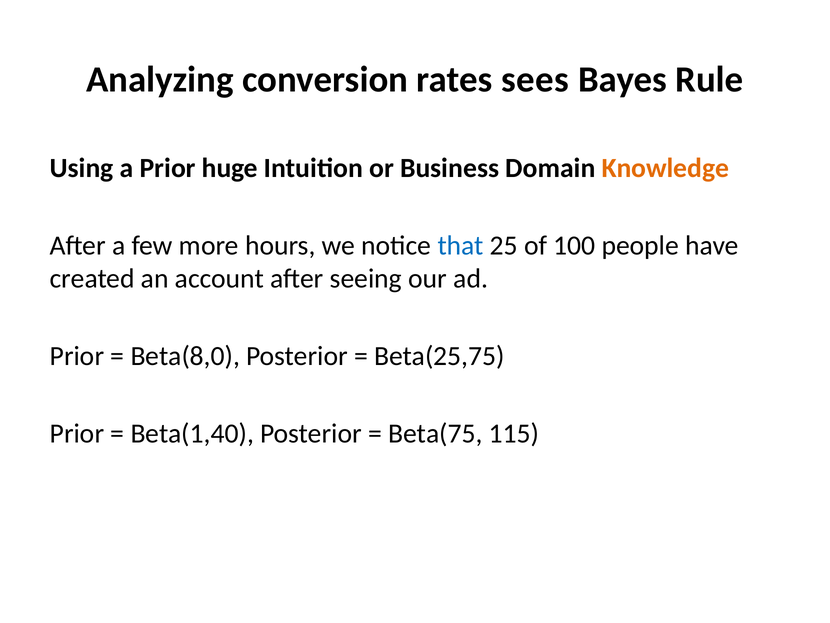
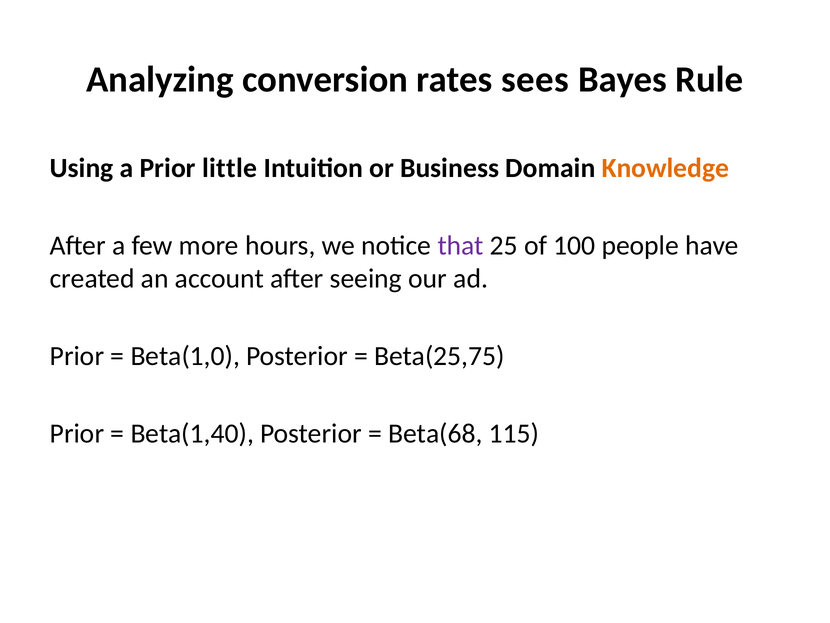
huge: huge -> little (230, 168)
that colour: blue -> purple (461, 245)
Beta(8,0: Beta(8,0 -> Beta(1,0 (185, 356)
Beta(75: Beta(75 -> Beta(68 (435, 433)
